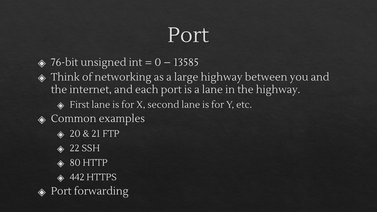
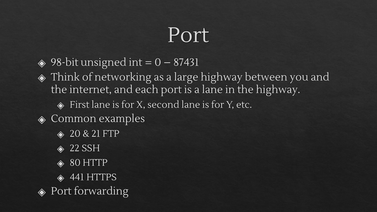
76-bit: 76-bit -> 98-bit (65, 62)
13585: 13585 -> 87431 (186, 62)
442: 442 -> 441 (77, 177)
